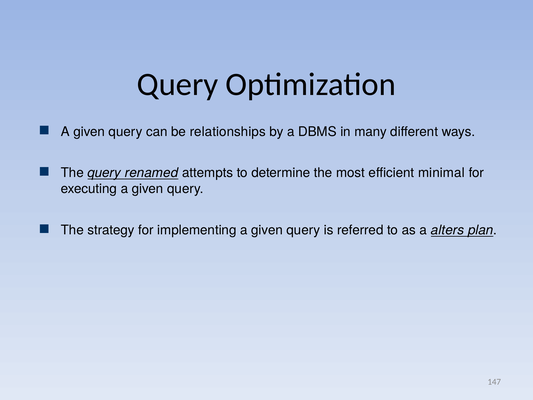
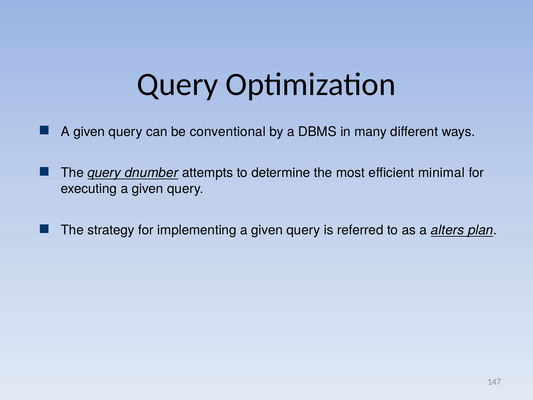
relationships: relationships -> conventional (228, 132)
renamed: renamed -> dnumber (151, 173)
